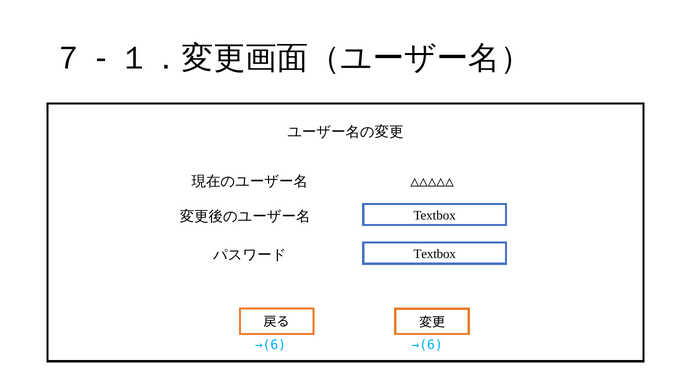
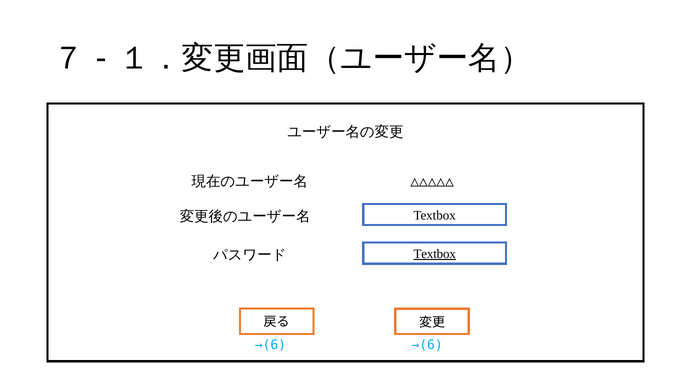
Textbox underline: none -> present (435, 254)
